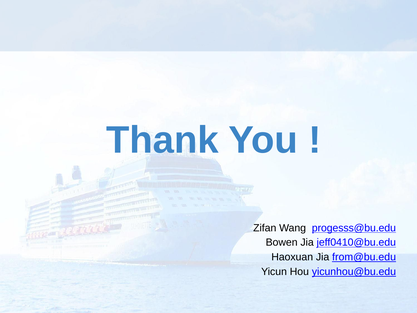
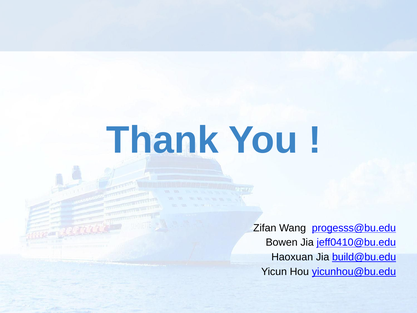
from@bu.edu: from@bu.edu -> build@bu.edu (364, 257)
